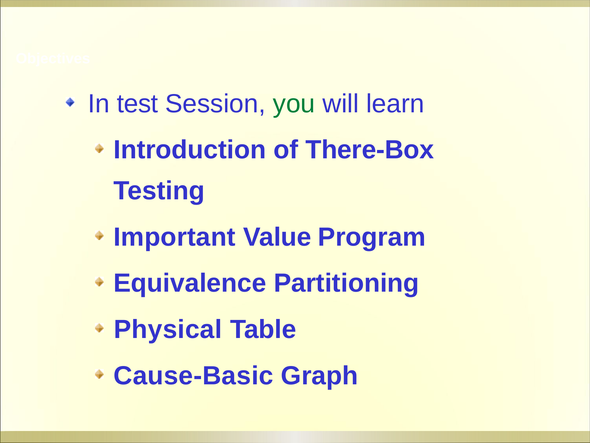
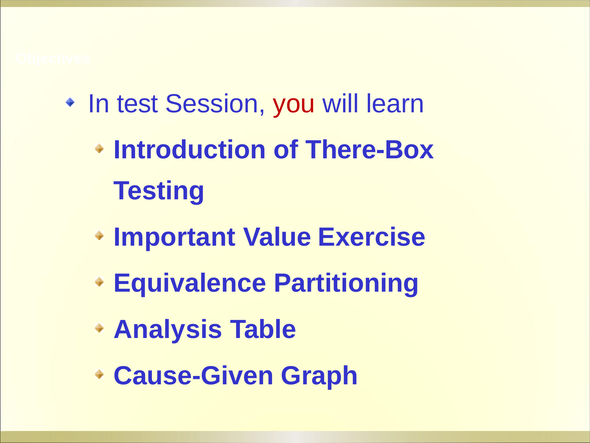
you colour: green -> red (294, 104)
Program: Program -> Exercise (372, 237)
Physical: Physical -> Analysis (168, 329)
Cause-Basic: Cause-Basic -> Cause-Given (194, 375)
